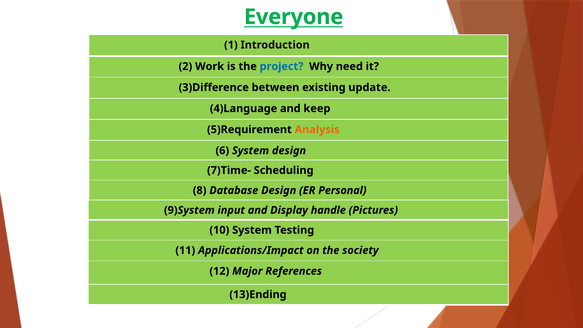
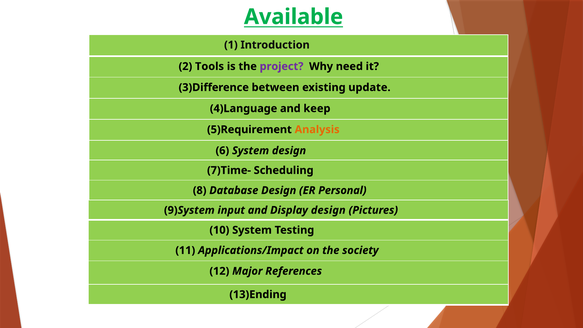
Everyone: Everyone -> Available (294, 17)
Work: Work -> Tools (210, 66)
project colour: blue -> purple (282, 66)
Display handle: handle -> design (328, 210)
